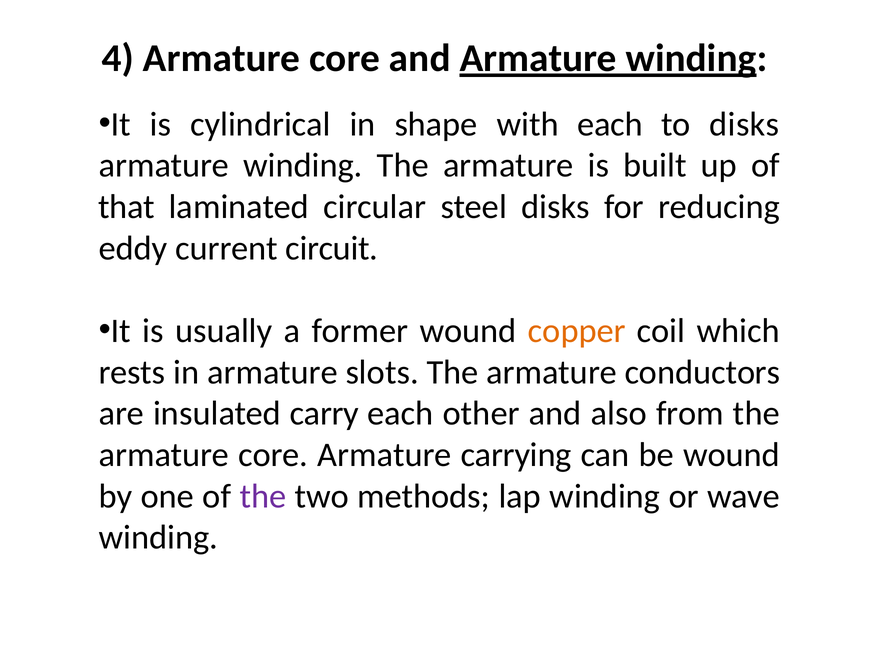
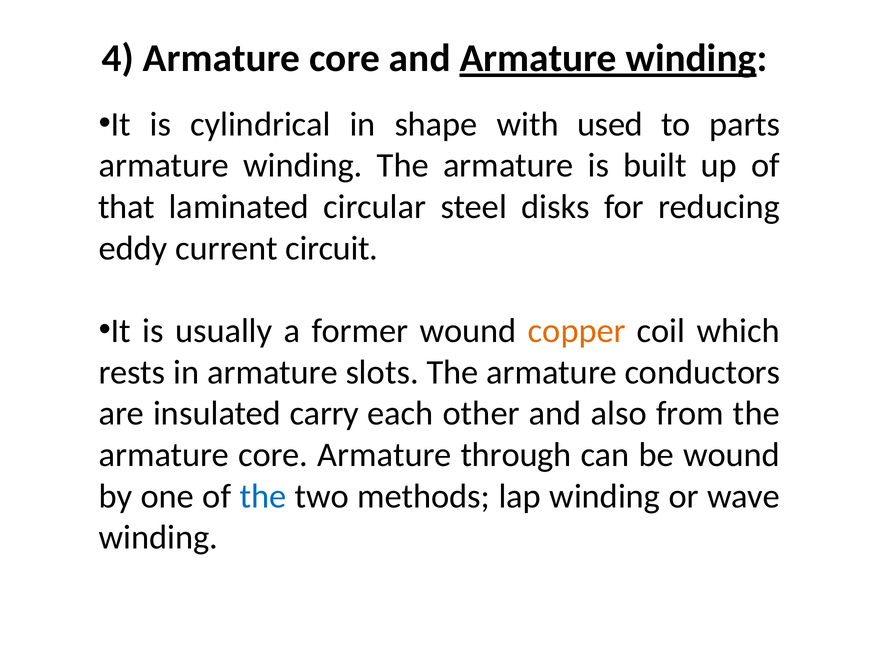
with each: each -> used (610, 124)
to disks: disks -> parts (745, 124)
carrying: carrying -> through (516, 455)
the colour: purple -> blue (263, 497)
